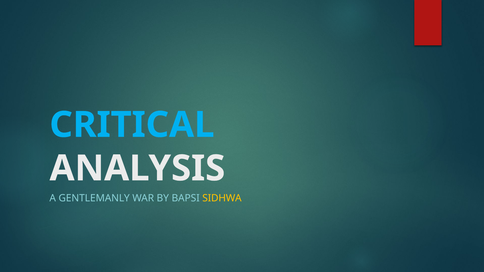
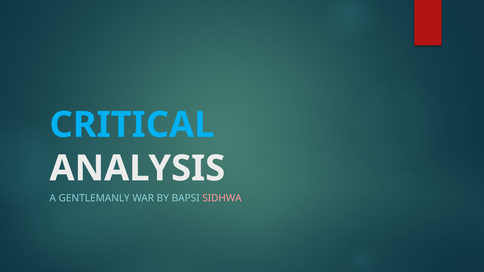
SIDHWA colour: yellow -> pink (222, 198)
